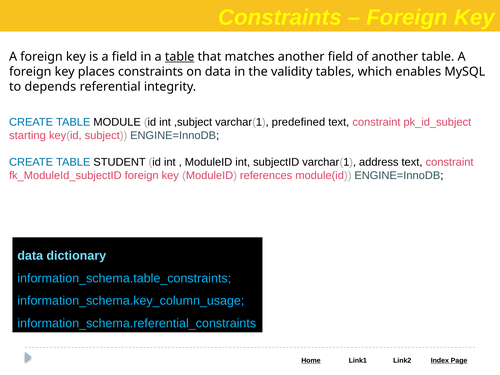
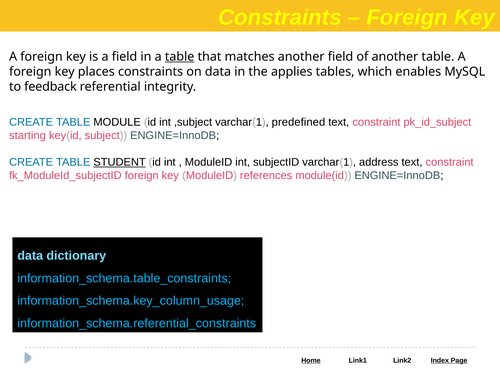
validity: validity -> applies (292, 72)
depends: depends -> feedback (50, 87)
STUDENT underline: none -> present (120, 162)
